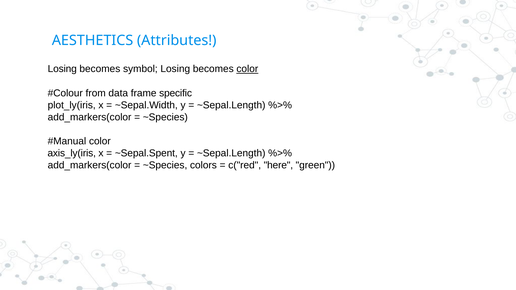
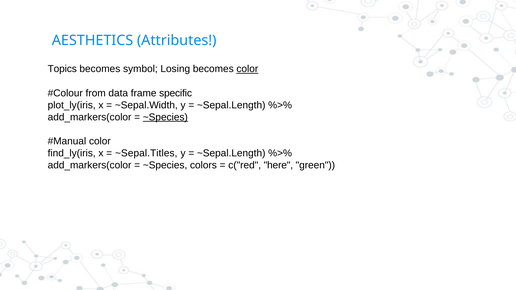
Losing: Losing -> Topics (62, 69)
~Species underline: none -> present (165, 117)
axis_ly(iris: axis_ly(iris -> find_ly(iris (72, 153)
~Sepal.Spent: ~Sepal.Spent -> ~Sepal.Titles (146, 153)
